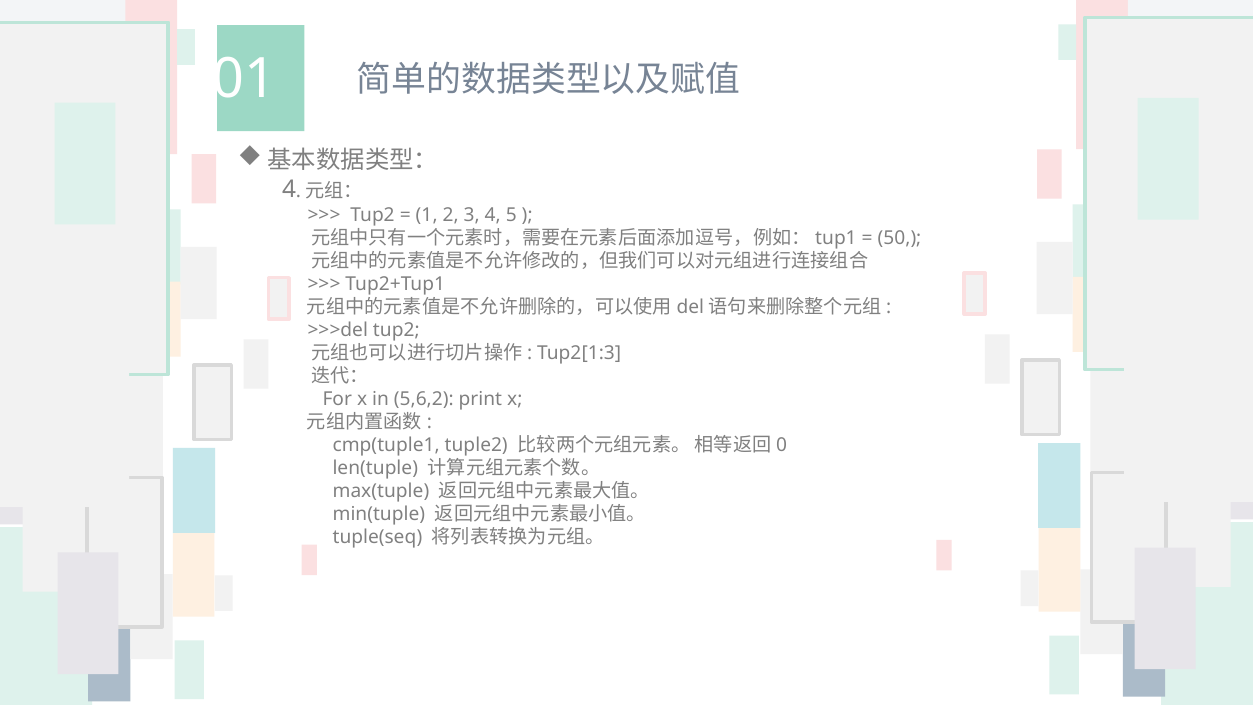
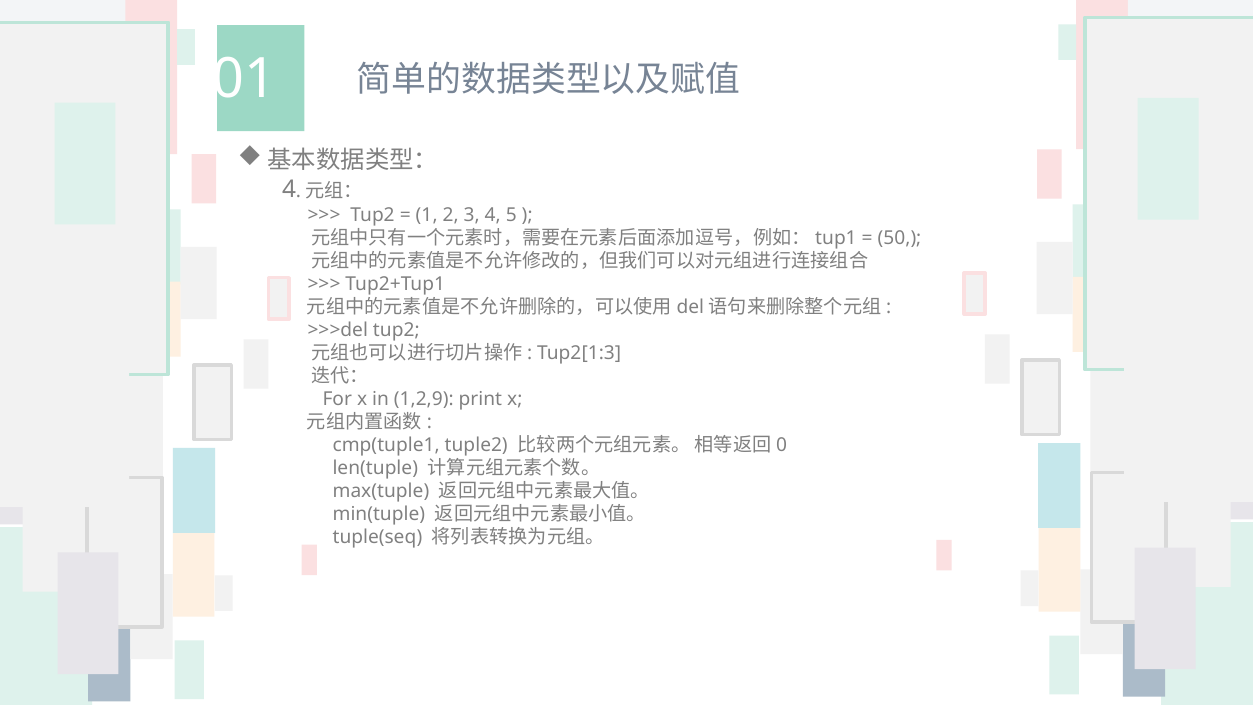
5,6,2: 5,6,2 -> 1,2,9 (424, 399)
